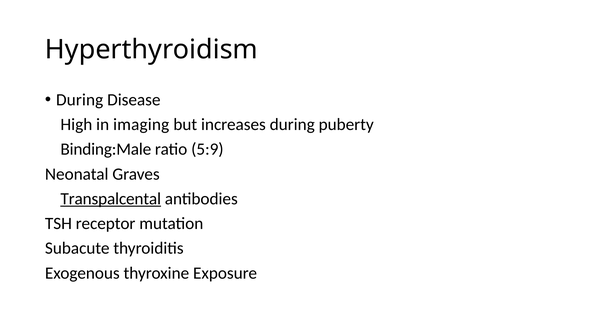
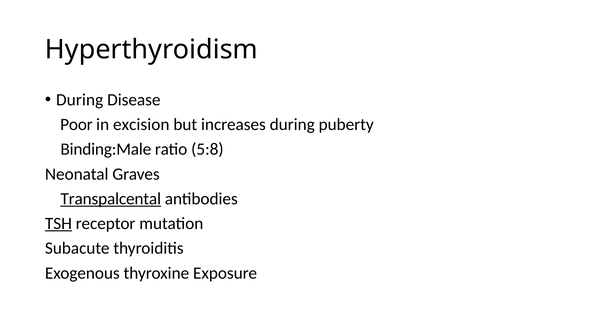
High: High -> Poor (76, 124)
imaging: imaging -> excision (141, 124)
5:9: 5:9 -> 5:8 (207, 149)
TSH underline: none -> present (58, 223)
